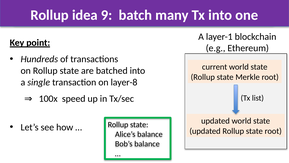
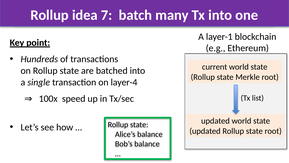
9: 9 -> 7 (107, 15)
layer-8: layer-8 -> layer-4 (124, 82)
